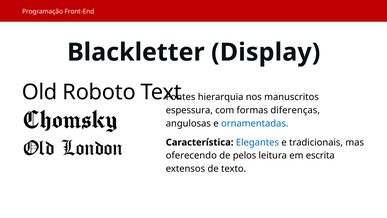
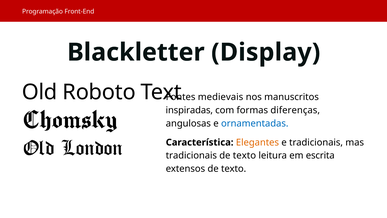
hierarquia: hierarquia -> medievais (221, 97)
espessura: espessura -> inspiradas (189, 110)
Elegantes colour: blue -> orange (257, 142)
oferecendo: oferecendo -> tradicionais (191, 155)
pelos: pelos -> texto (244, 155)
